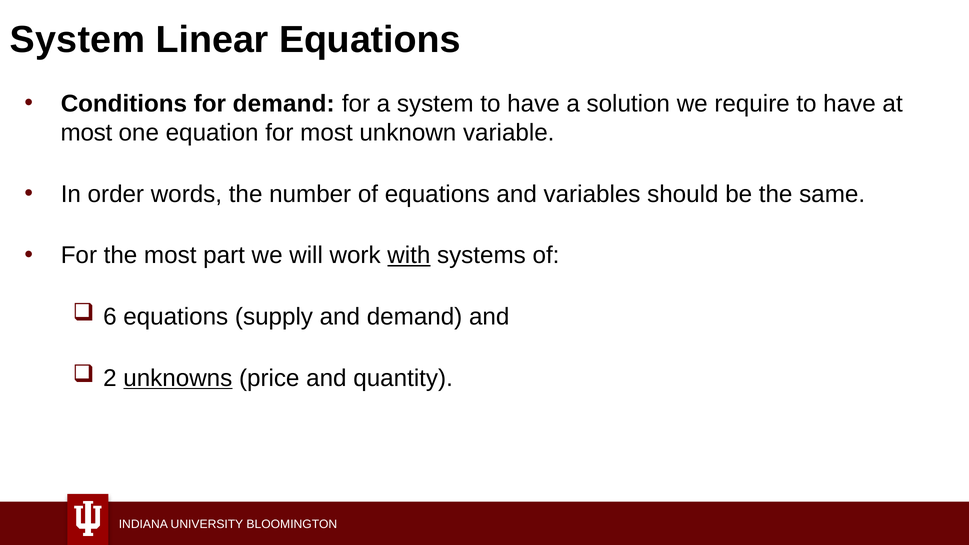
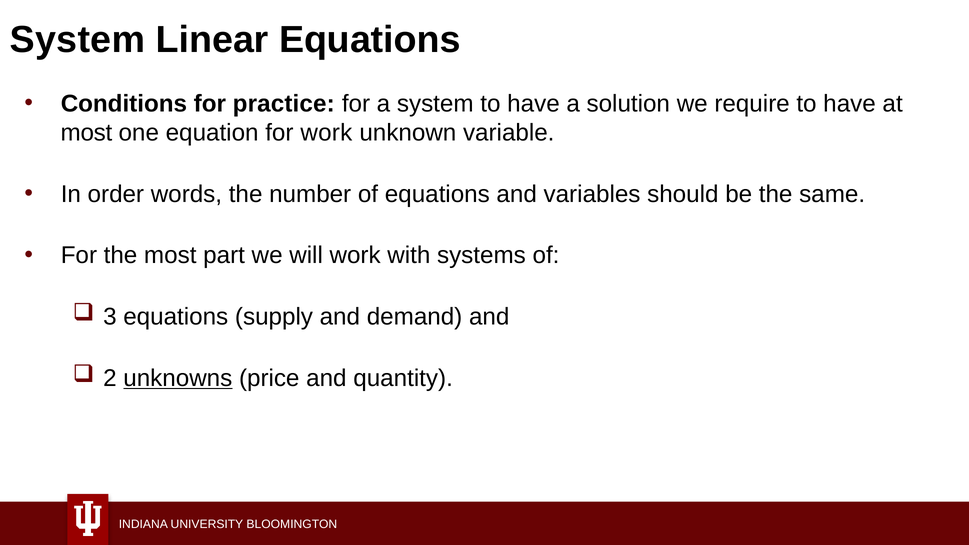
for demand: demand -> practice (284, 104)
for most: most -> work (326, 133)
with underline: present -> none (409, 255)
6: 6 -> 3 (110, 317)
